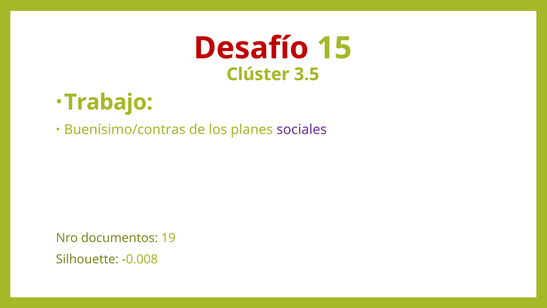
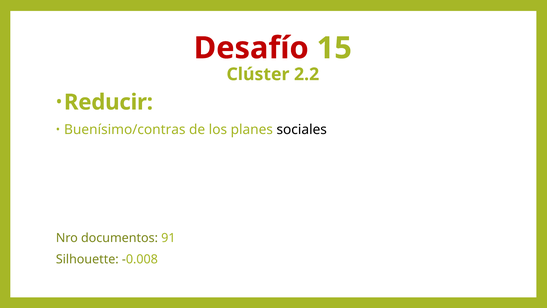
3.5: 3.5 -> 2.2 (307, 74)
Trabajo: Trabajo -> Reducir (108, 102)
sociales colour: purple -> black (302, 130)
19: 19 -> 91 (168, 238)
